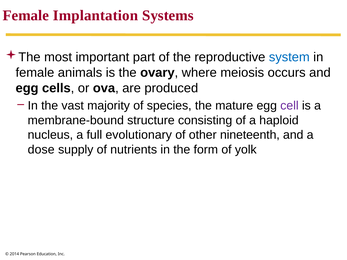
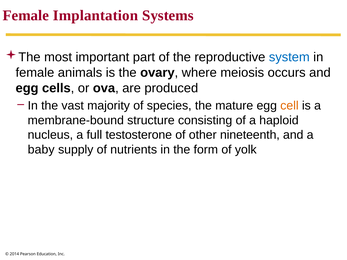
cell colour: purple -> orange (289, 106)
evolutionary: evolutionary -> testosterone (139, 135)
dose: dose -> baby (41, 150)
